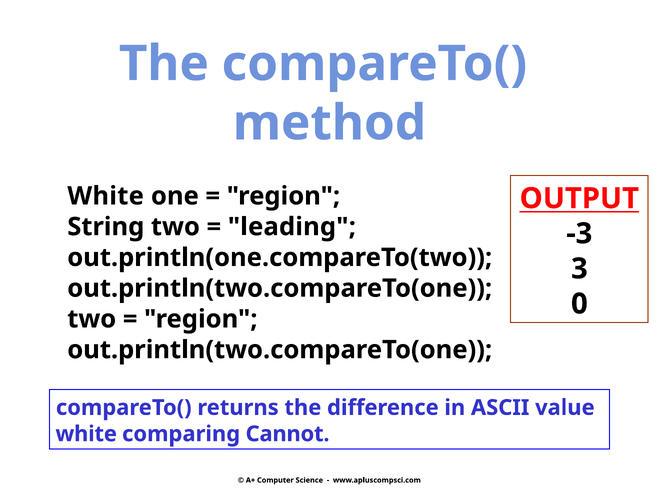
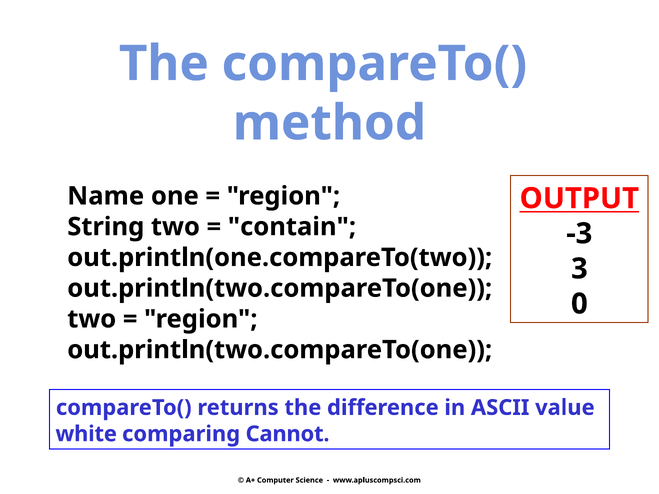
White: White -> Name (106, 196)
leading: leading -> contain (292, 227)
